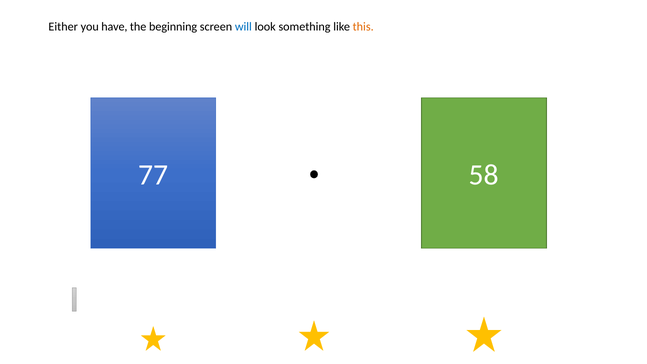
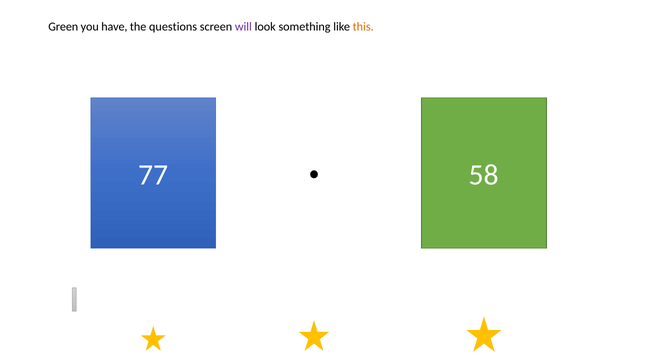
Either: Either -> Green (63, 27)
beginning: beginning -> questions (173, 27)
will colour: blue -> purple (243, 27)
